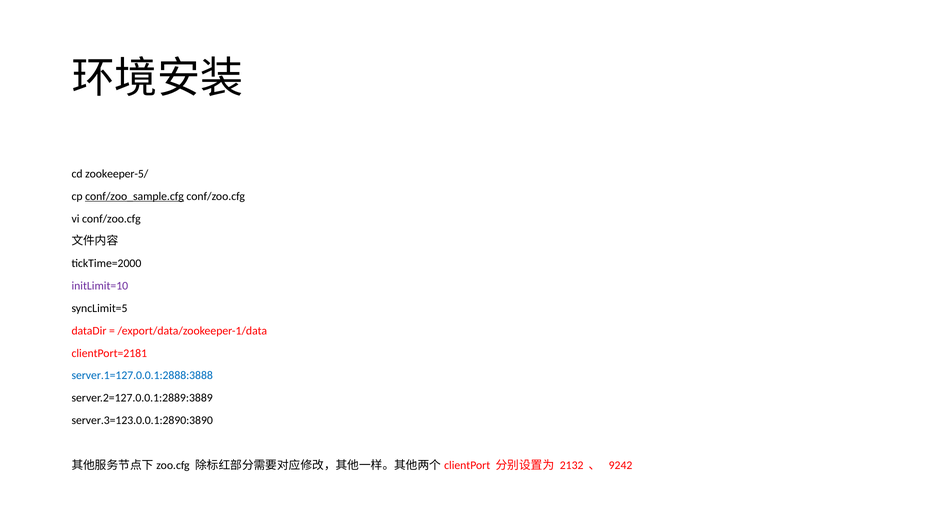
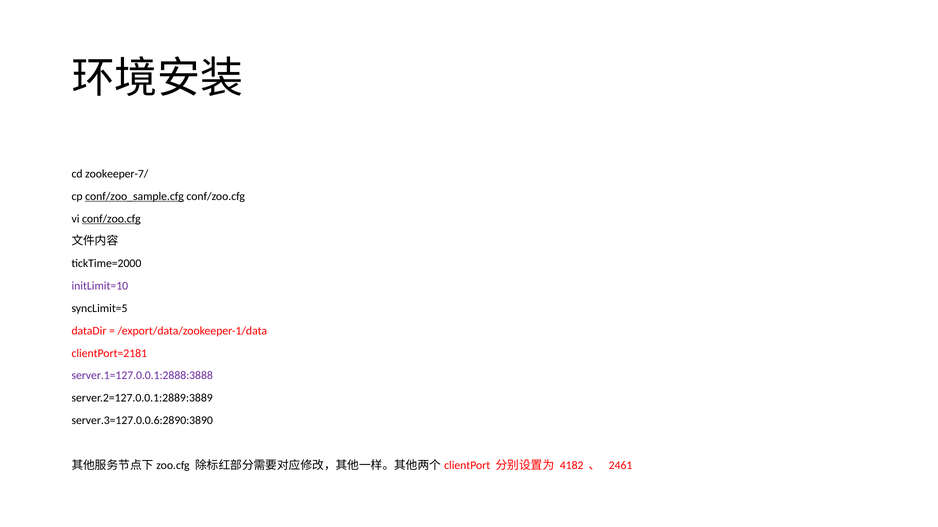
zookeeper-5/: zookeeper-5/ -> zookeeper-7/ (117, 174)
conf/zoo.cfg underline: none -> present (111, 219)
server.1=127.0.0.1:2888:3888 colour: blue -> purple (142, 376)
server.3=123.0.0.1:2890:3890: server.3=123.0.0.1:2890:3890 -> server.3=127.0.0.6:2890:3890 (142, 421)
2132: 2132 -> 4182 (572, 466)
9242: 9242 -> 2461 (621, 466)
